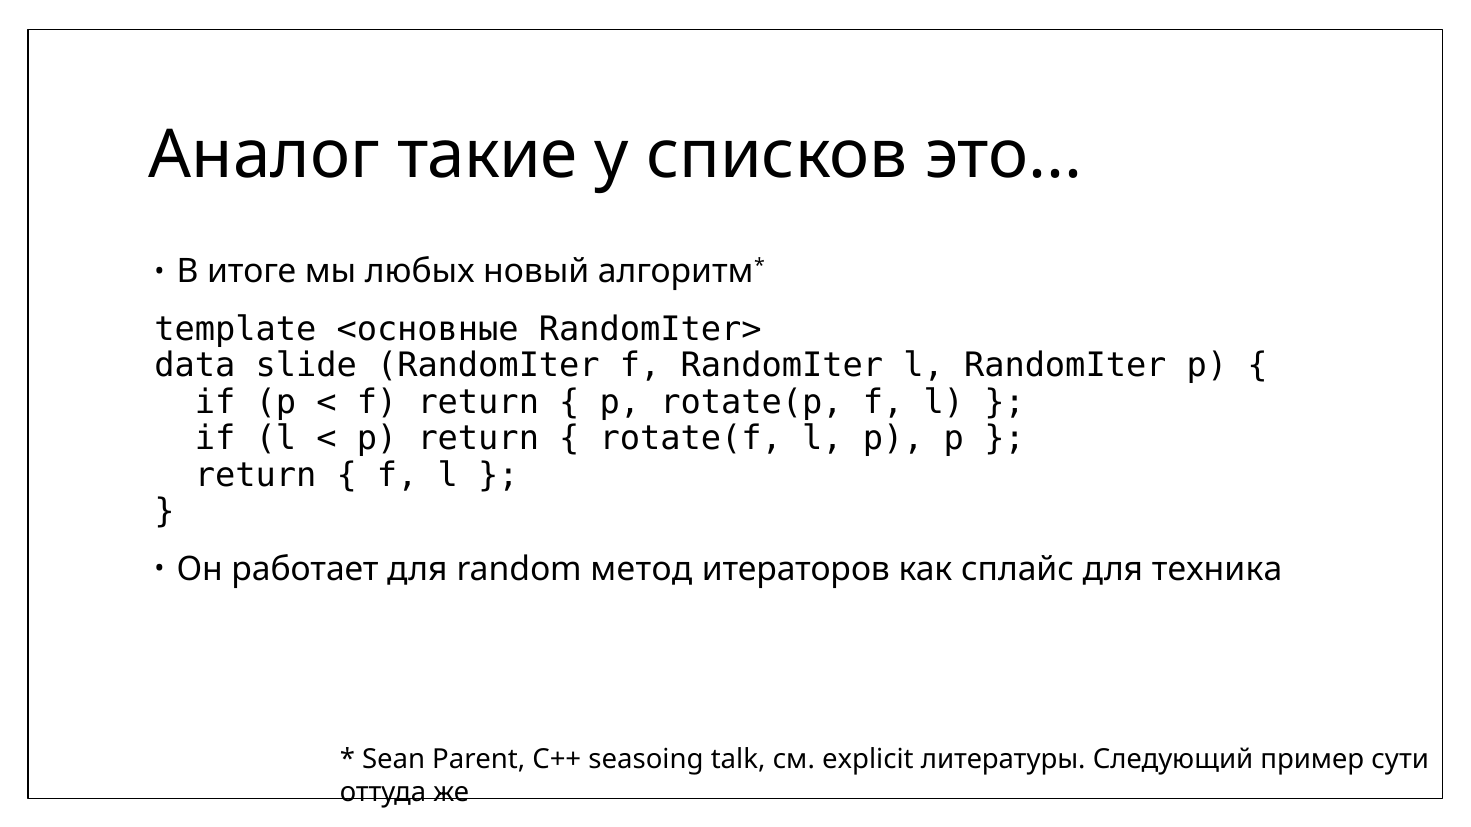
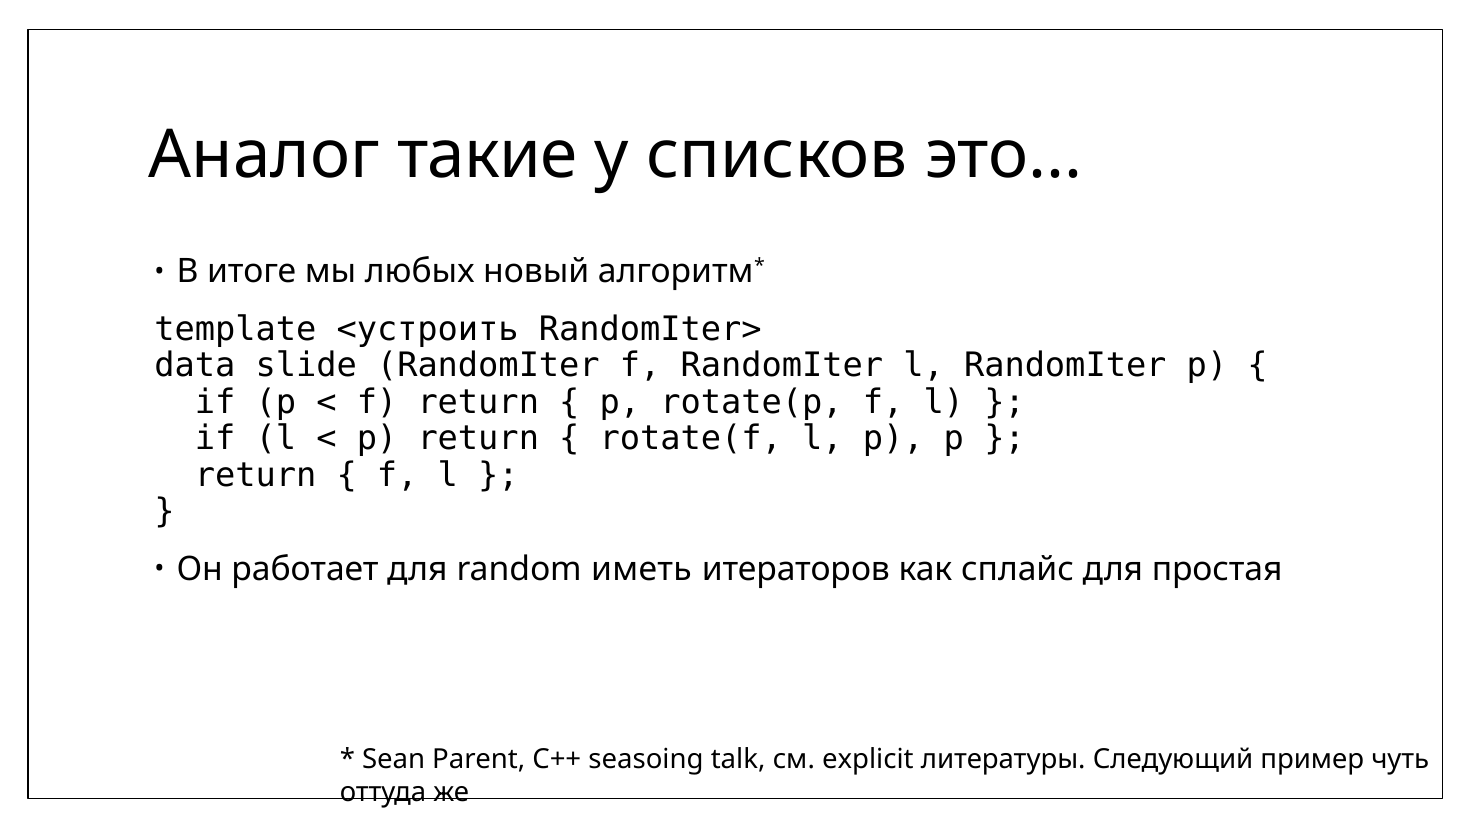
<основные: <основные -> <устроить (428, 330)
метод: метод -> иметь (641, 569)
техника: техника -> простая (1217, 569)
сути: сути -> чуть (1400, 759)
